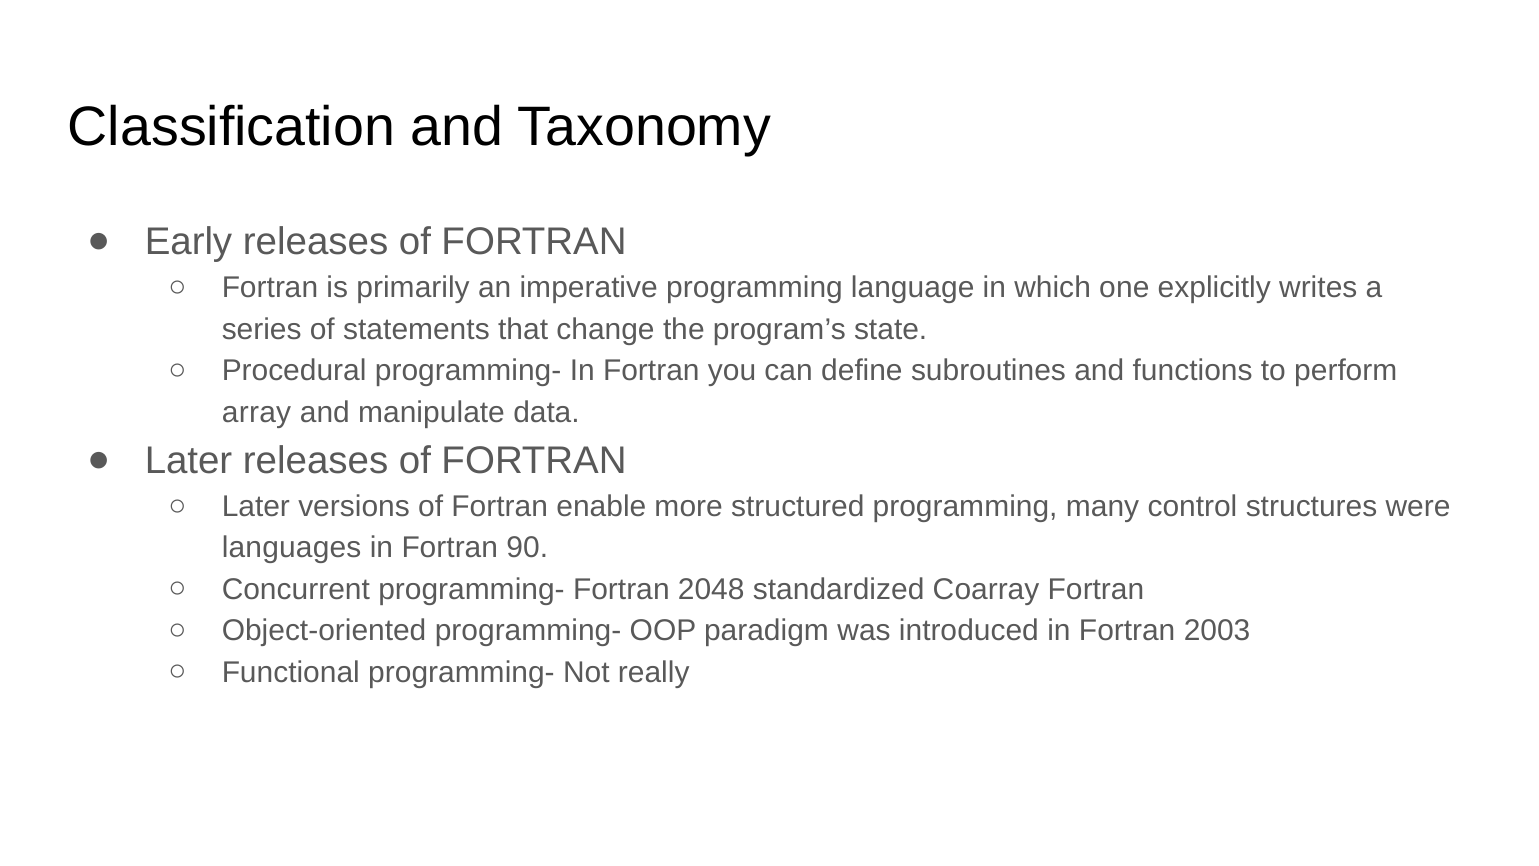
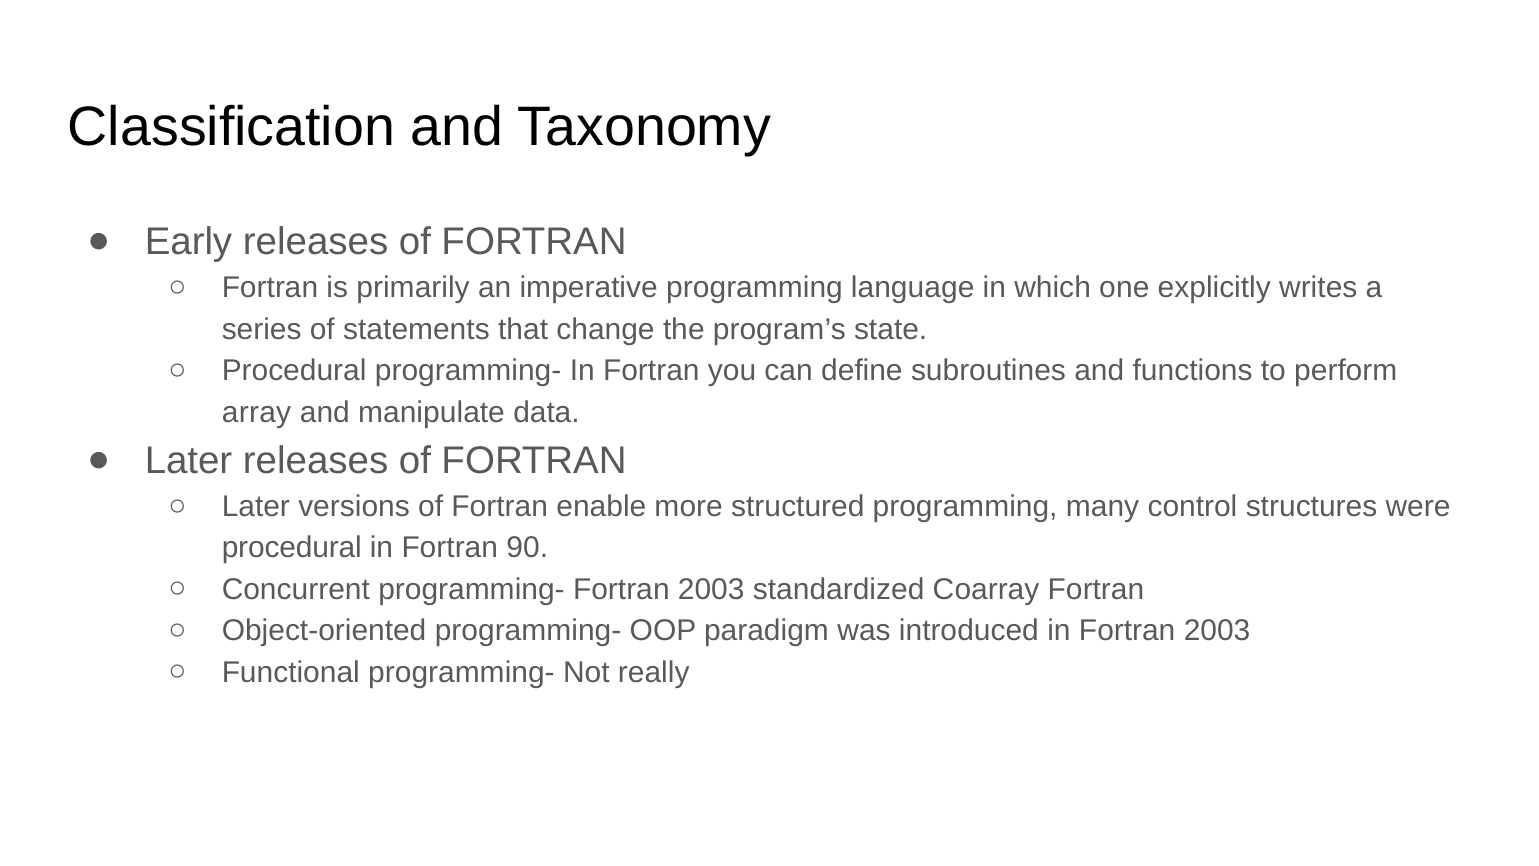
languages: languages -> procedural (292, 548)
programming- Fortran 2048: 2048 -> 2003 (711, 589)
